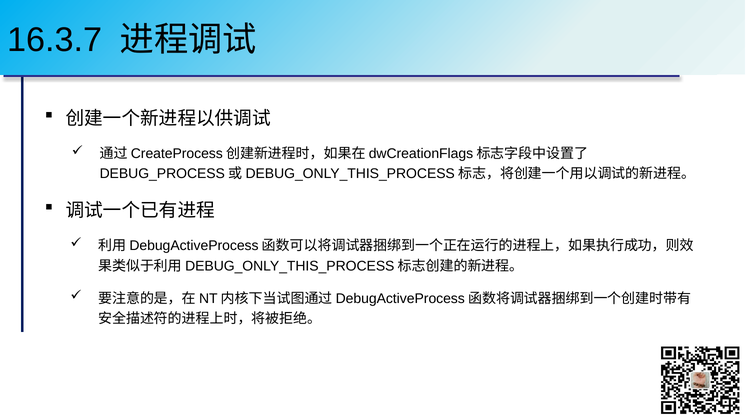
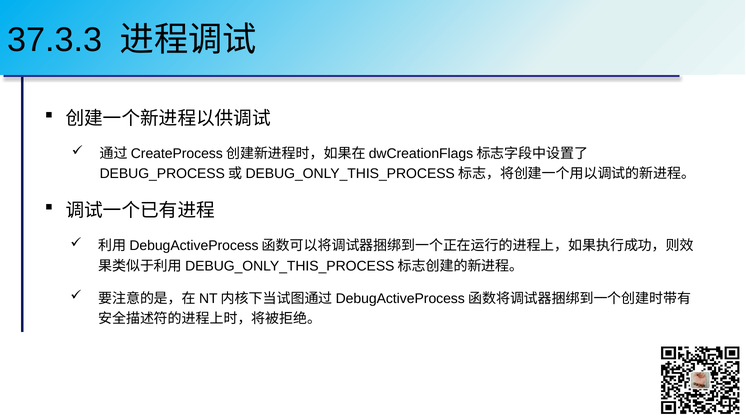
16.3.7: 16.3.7 -> 37.3.3 (55, 40)
